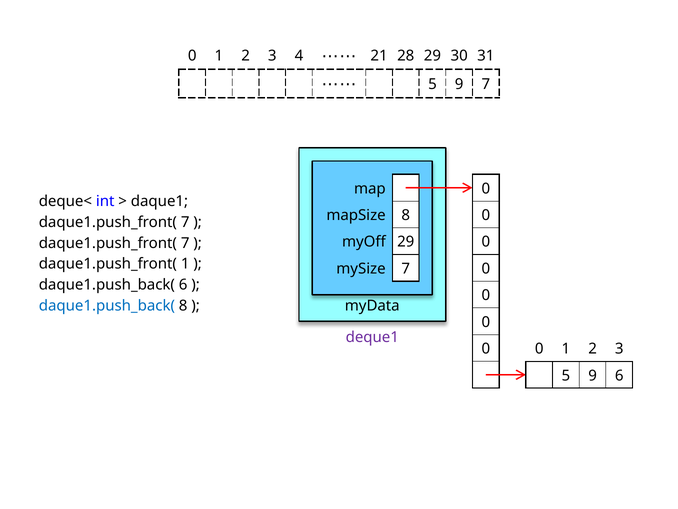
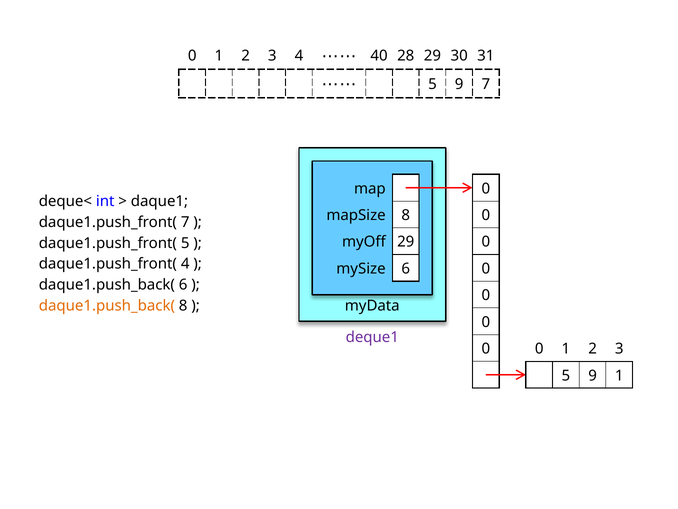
21: 21 -> 40 (379, 56)
7: 7 -> 5 (185, 243)
daque1.push_front( 1: 1 -> 4 (185, 264)
mySize 7: 7 -> 6 (406, 268)
daque1.push_back( colour: blue -> orange (107, 305)
9 6: 6 -> 1 (619, 375)
